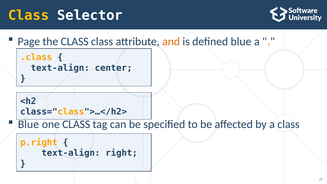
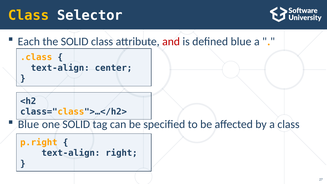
Page: Page -> Each (29, 41)
the CLASS: CLASS -> SOLID (75, 41)
and colour: orange -> red (171, 41)
one CLASS: CLASS -> SOLID (76, 124)
